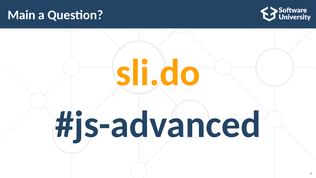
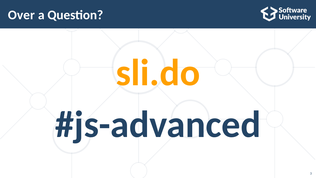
Main: Main -> Over (21, 15)
